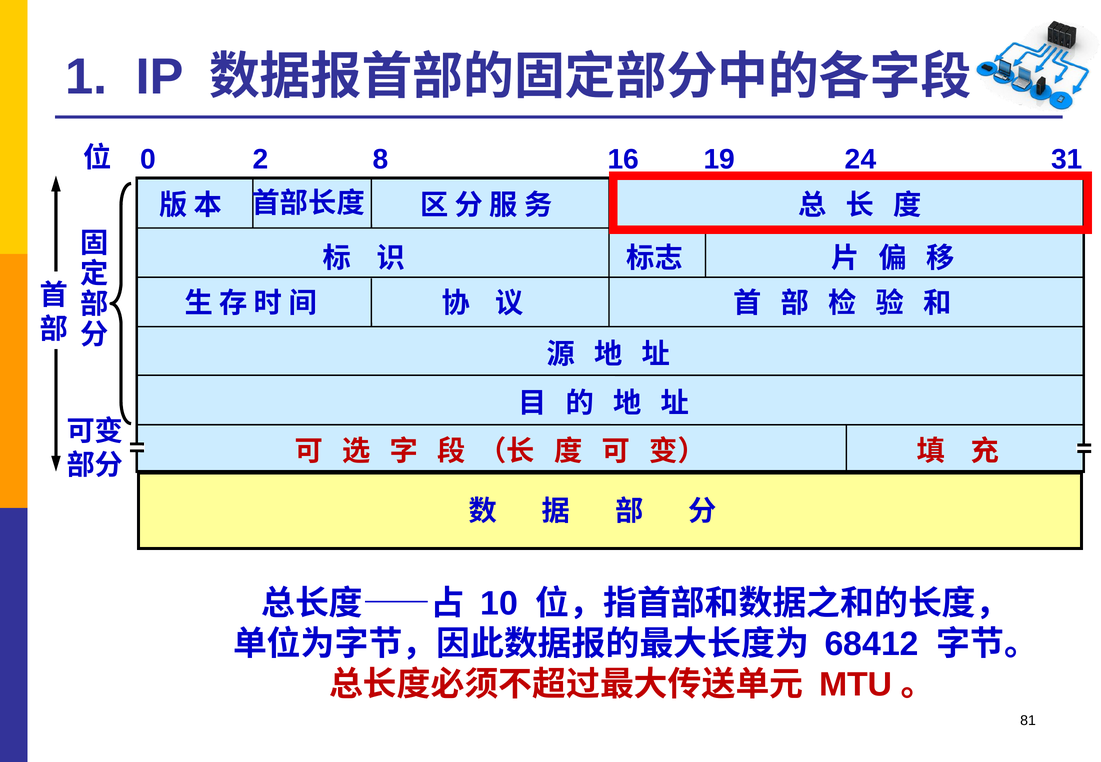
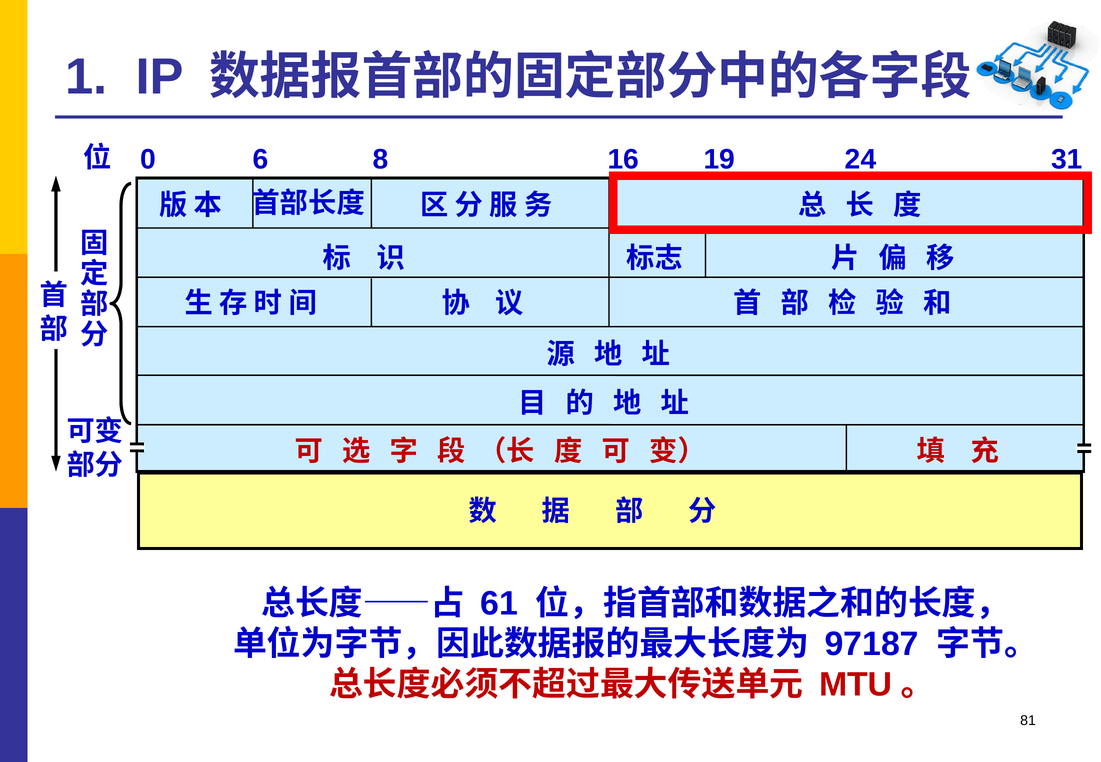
2: 2 -> 6 (261, 160)
10: 10 -> 61 (499, 604)
68412: 68412 -> 97187 (872, 644)
